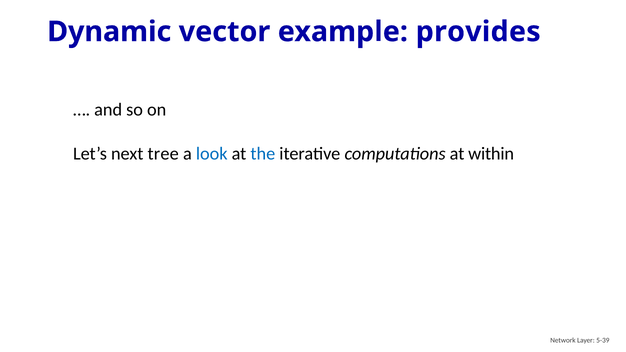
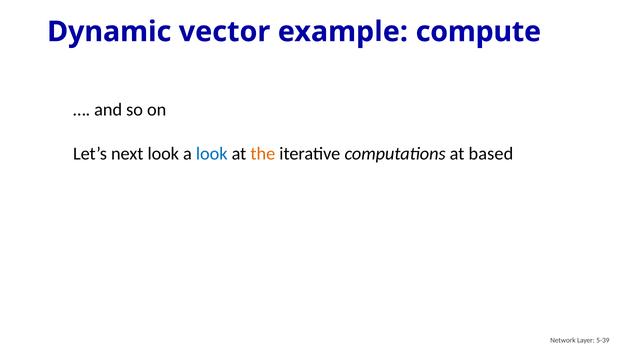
provides: provides -> compute (478, 32)
next tree: tree -> look (163, 154)
the colour: blue -> orange (263, 154)
within: within -> based (491, 154)
